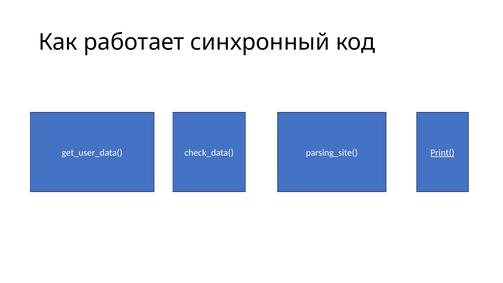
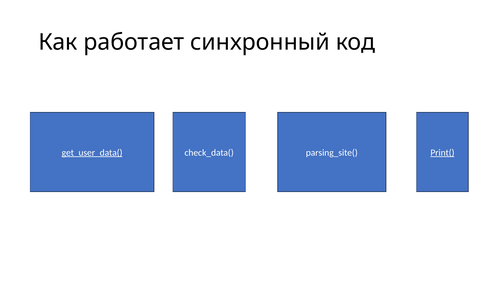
get_user_data( underline: none -> present (92, 153)
